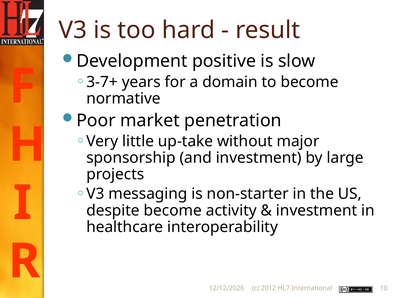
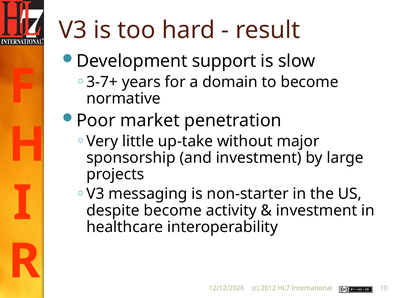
positive: positive -> support (224, 61)
